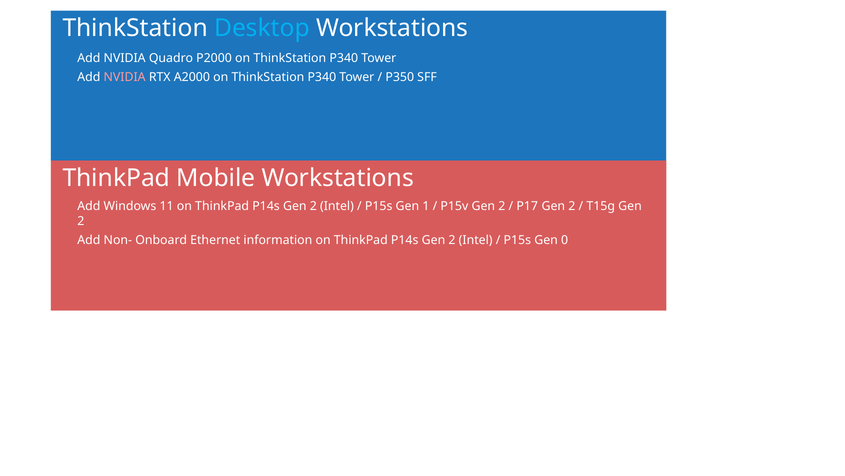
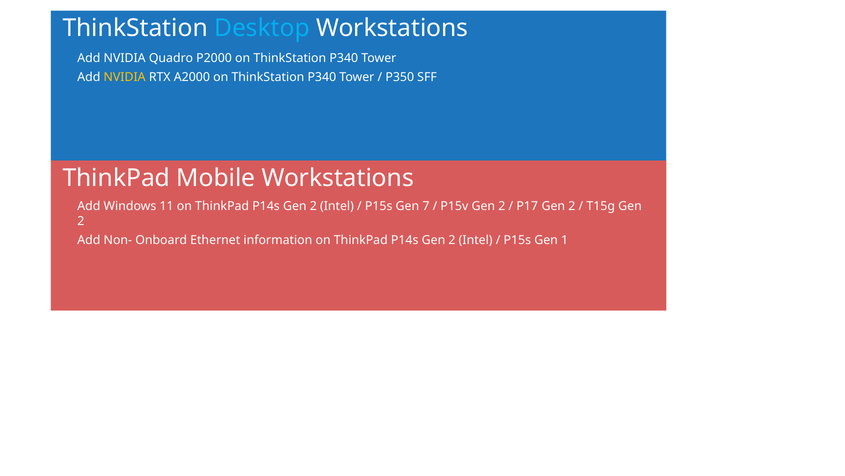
NVIDIA colour: pink -> yellow (125, 77)
1: 1 -> 7 (426, 206)
0: 0 -> 1 (565, 240)
